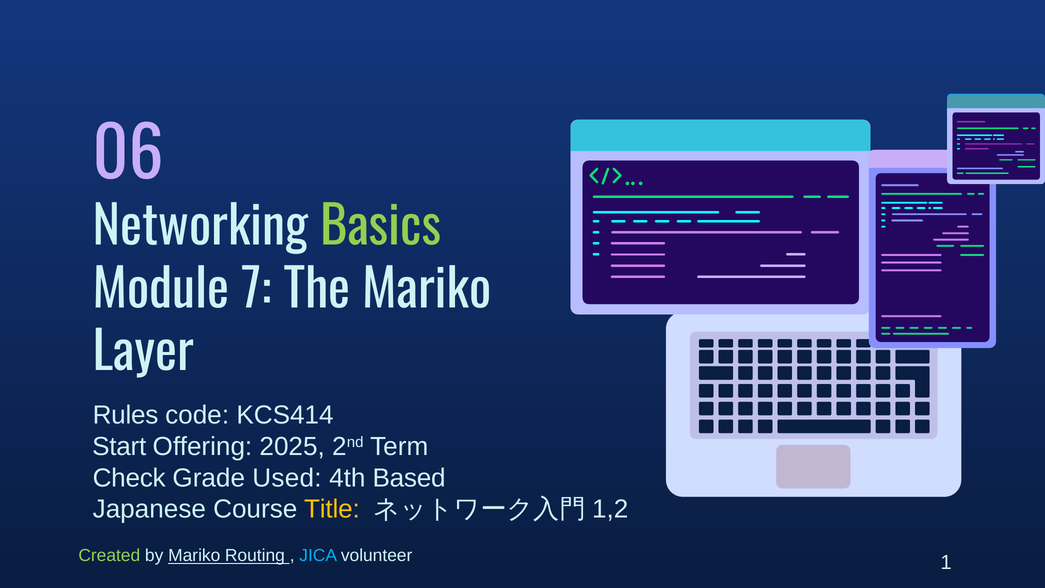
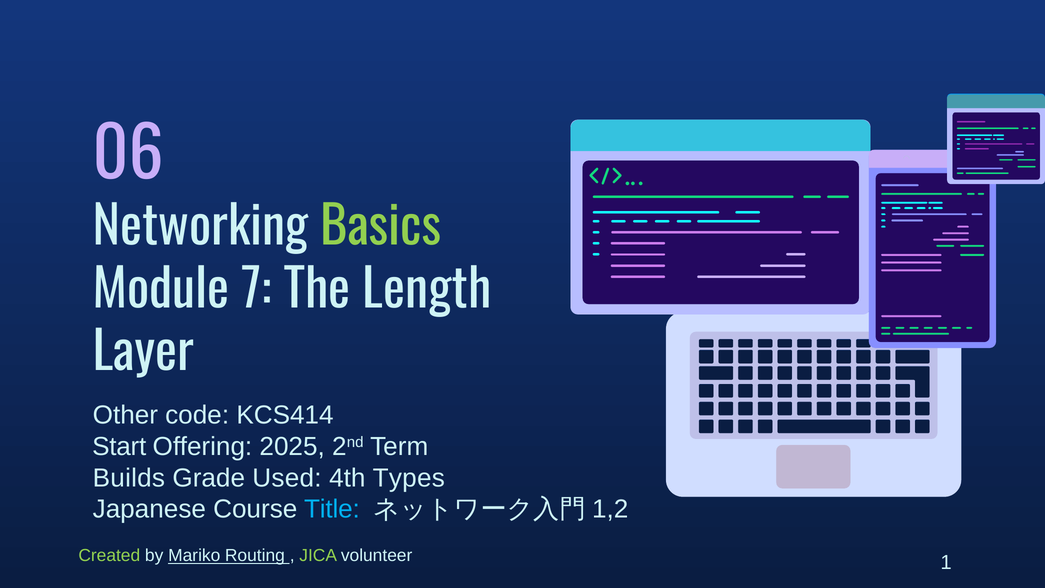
The Mariko: Mariko -> Length (427, 290)
Rules: Rules -> Other (125, 415)
Check: Check -> Builds (129, 478)
Based: Based -> Types (409, 478)
Title colour: yellow -> light blue (332, 509)
JICA colour: light blue -> light green (318, 556)
